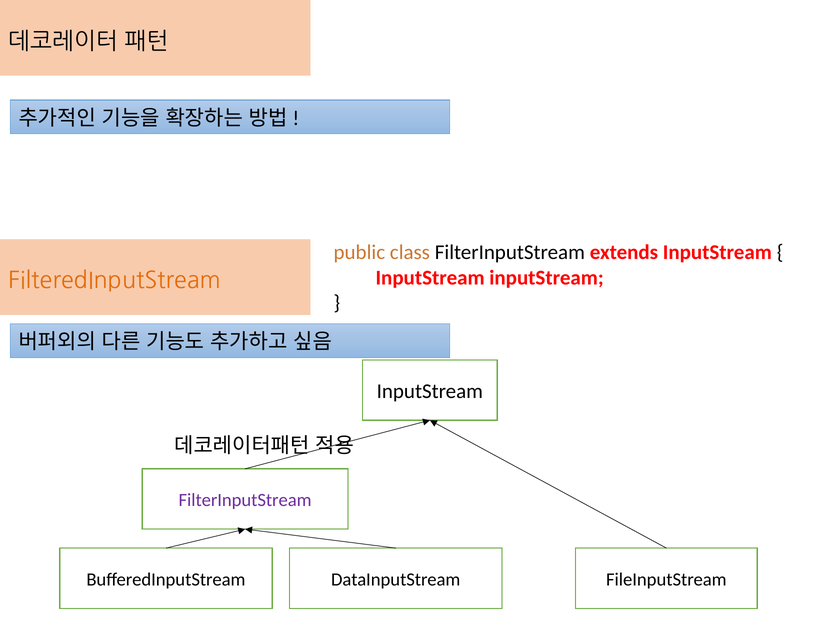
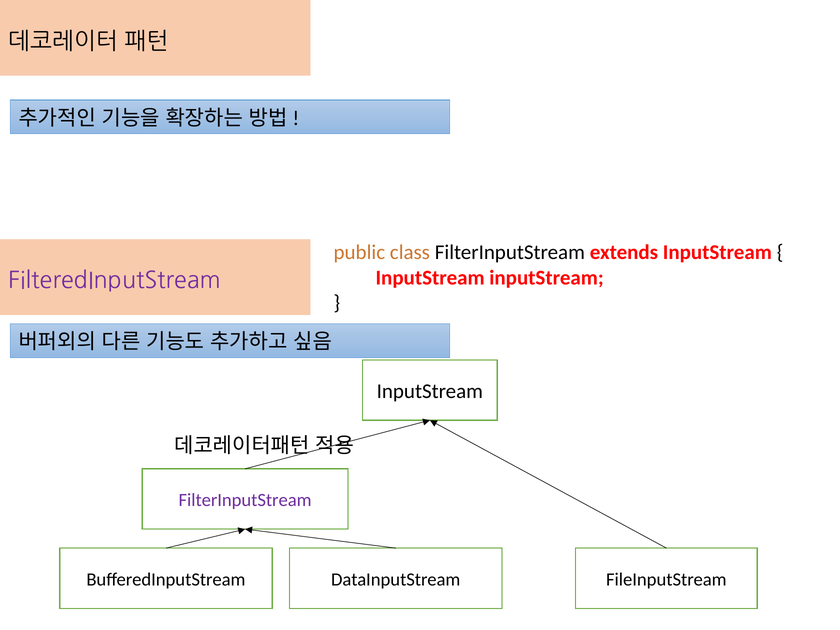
FilteredInputStream colour: orange -> purple (115, 281)
